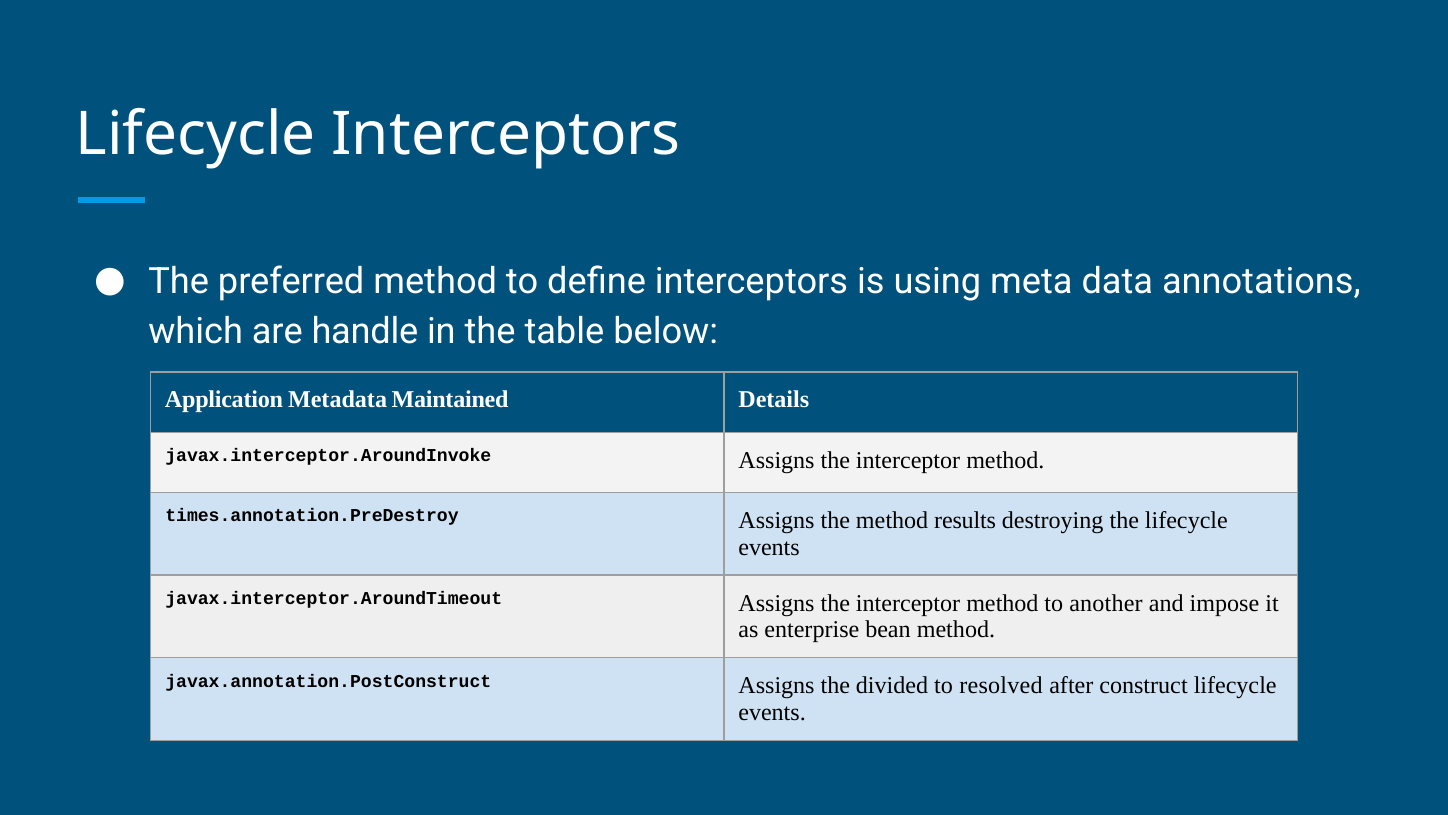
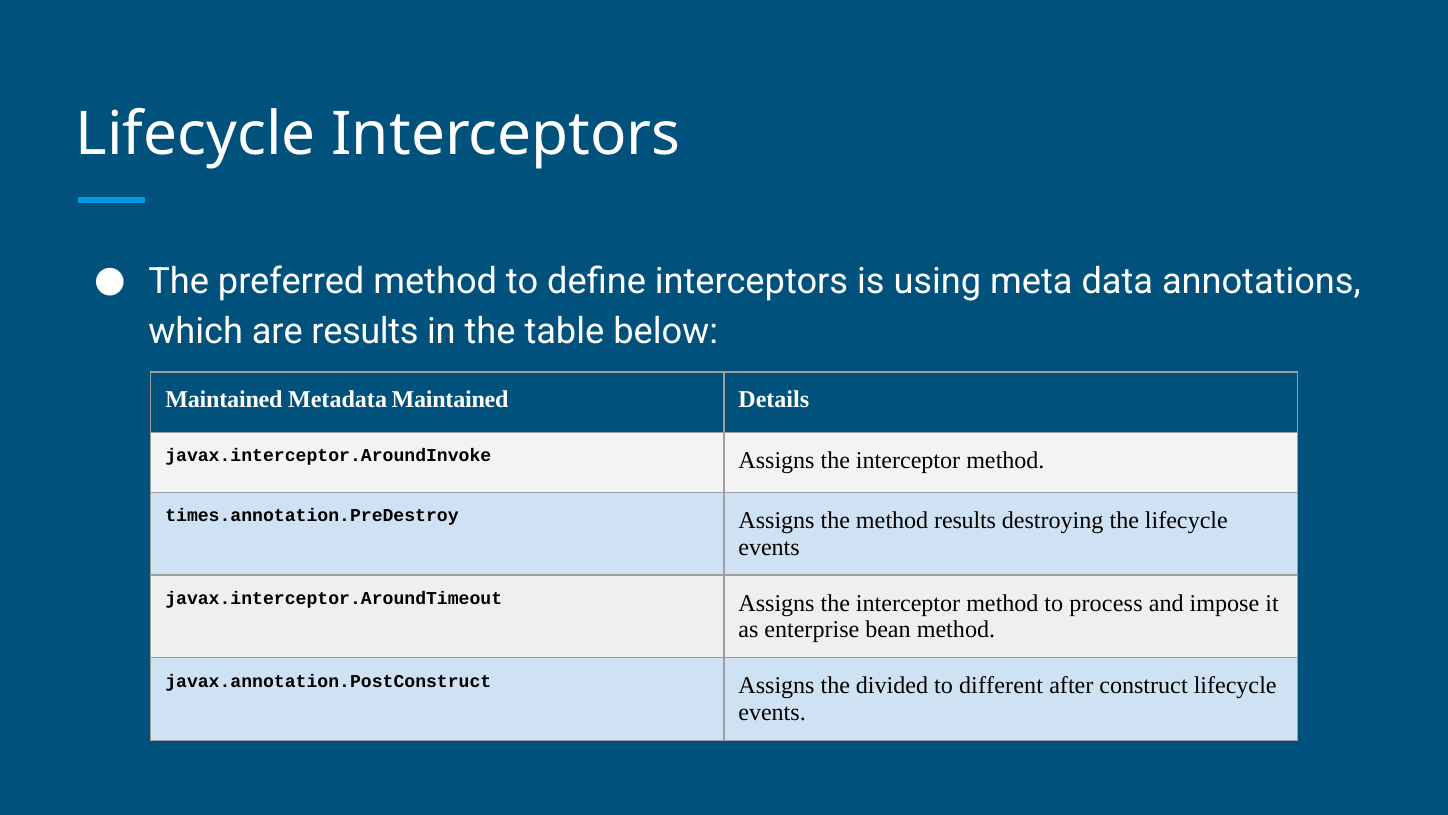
are handle: handle -> results (365, 331)
Application: Application -> Maintained (224, 400)
another: another -> process (1106, 603)
resolved: resolved -> different (1001, 685)
